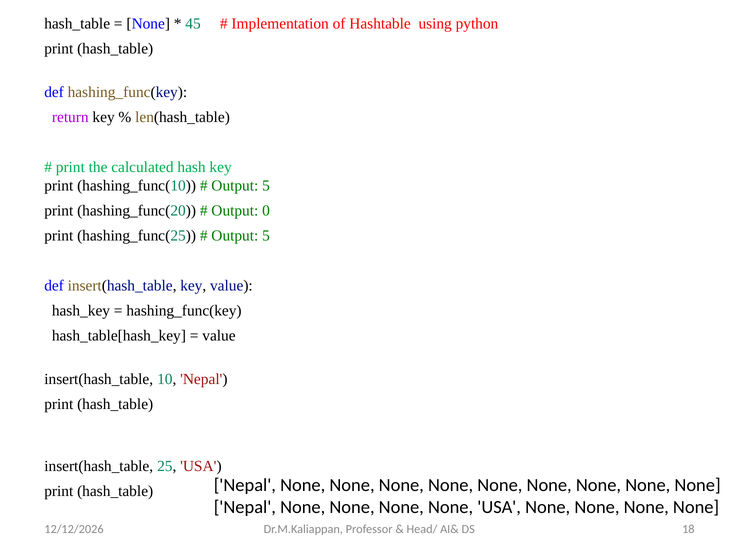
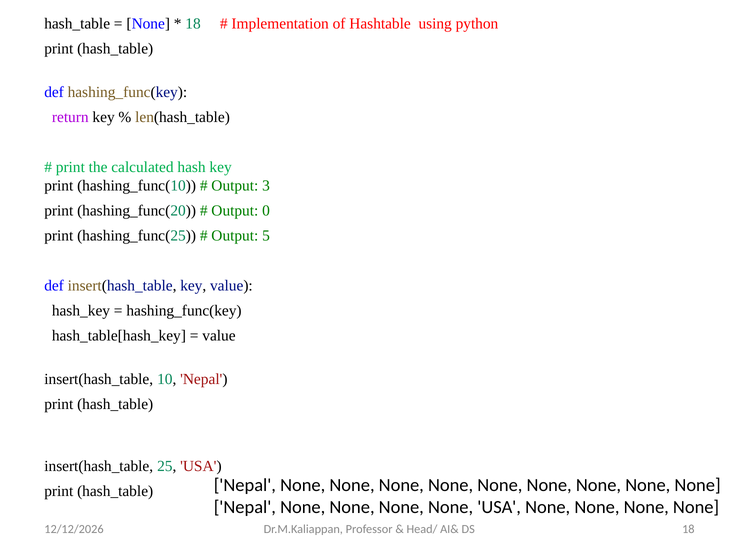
45: 45 -> 18 (193, 23)
5: 5 -> 3 (266, 186)
